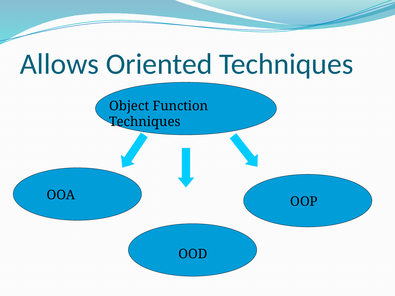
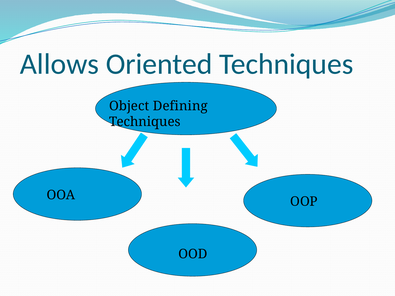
Function: Function -> Defining (180, 106)
